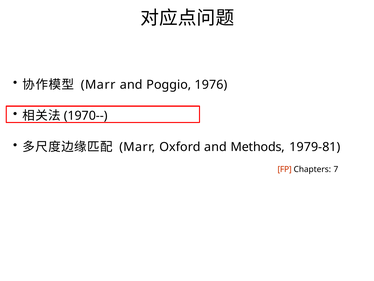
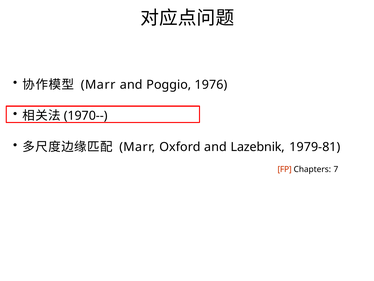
Methods: Methods -> Lazebnik (258, 147)
